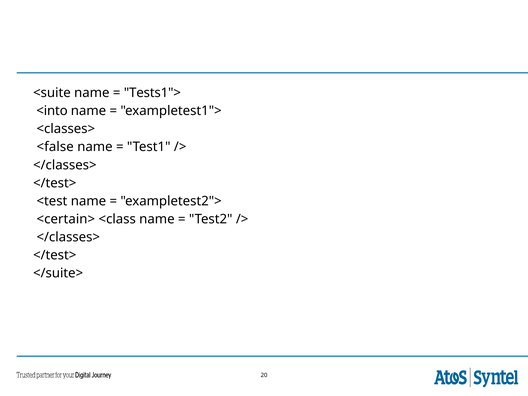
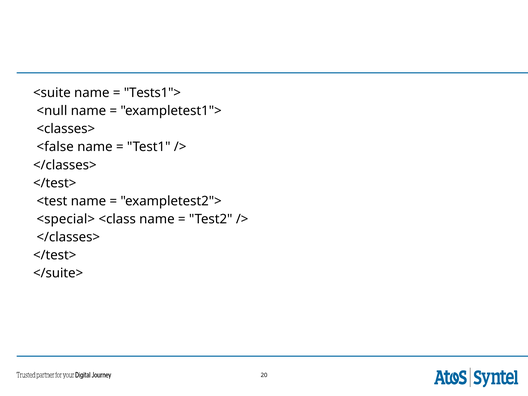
<into: <into -> <null (52, 111)
<certain>: <certain> -> <special> (66, 219)
